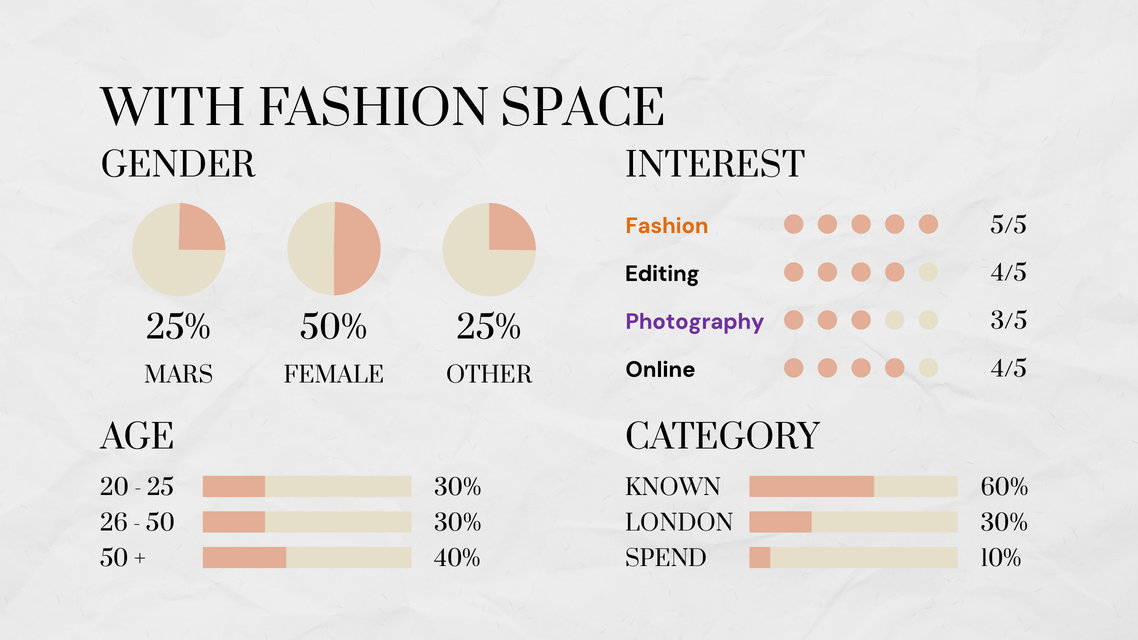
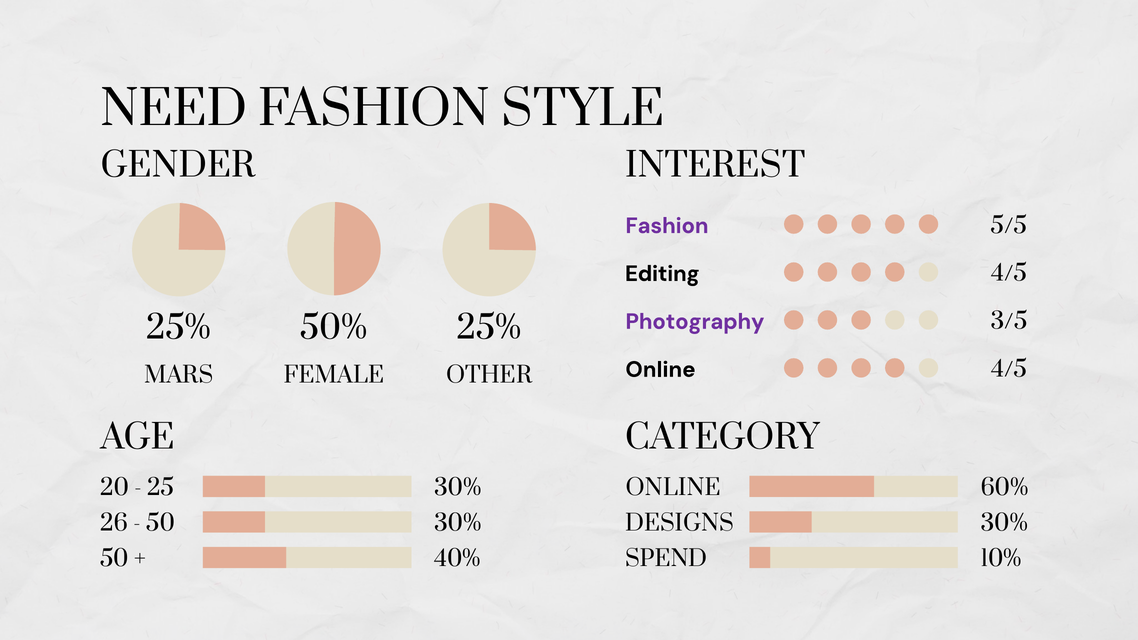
WITH: WITH -> NEED (174, 110)
SPACE: SPACE -> STYLE (583, 110)
Fashion colour: orange -> purple (667, 226)
KNOWN: KNOWN -> ONLINE (673, 488)
LONDON: LONDON -> DESIGNS (680, 524)
